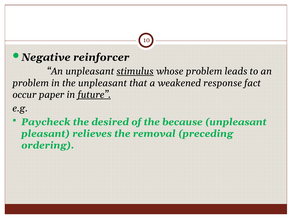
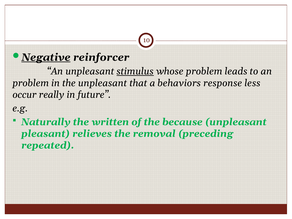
Negative underline: none -> present (46, 57)
weakened: weakened -> behaviors (179, 83)
fact: fact -> less (253, 83)
paper: paper -> really (52, 95)
future underline: present -> none (94, 95)
Paycheck: Paycheck -> Naturally (46, 122)
desired: desired -> written (110, 122)
ordering: ordering -> repeated (48, 145)
